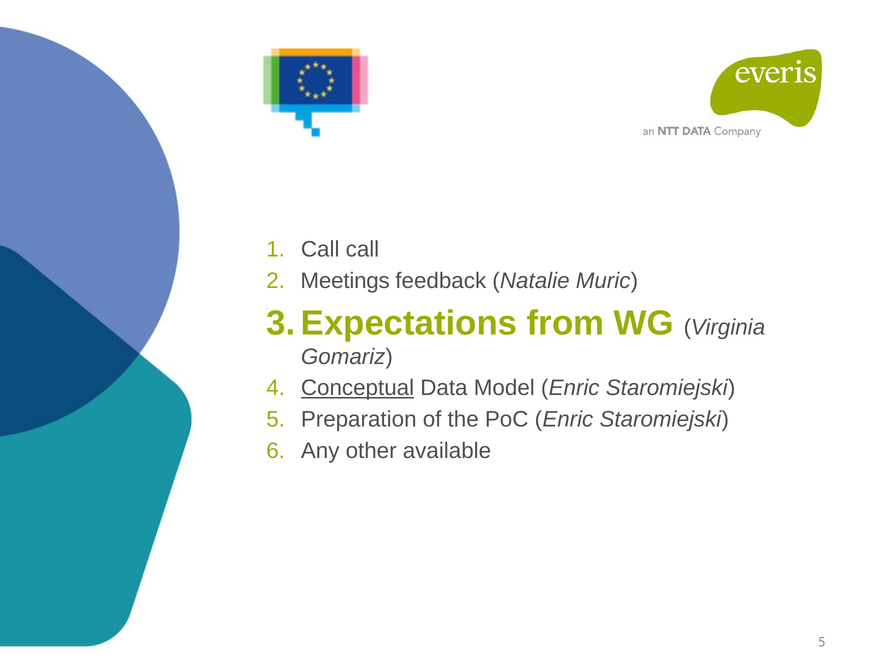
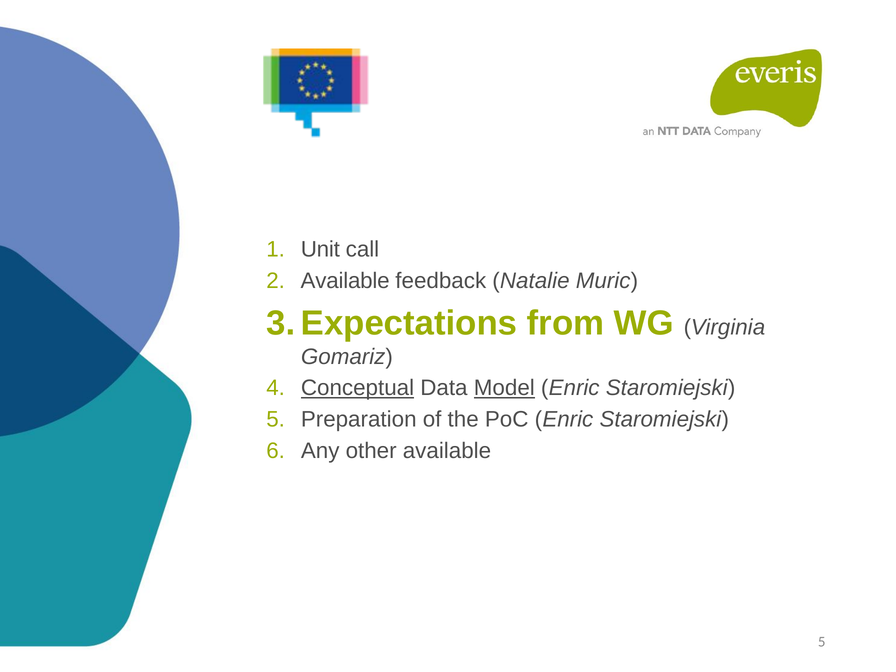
Call: Call -> Unit (320, 250)
Meetings: Meetings -> Available (345, 281)
Model underline: none -> present (504, 388)
